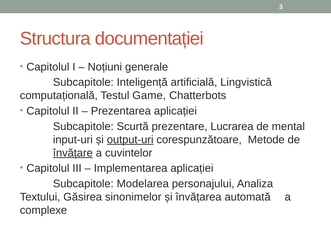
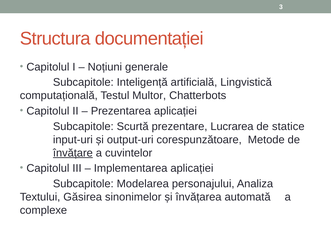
Game: Game -> Multor (149, 96)
mental: mental -> statice (288, 127)
output-uri underline: present -> none (130, 140)
